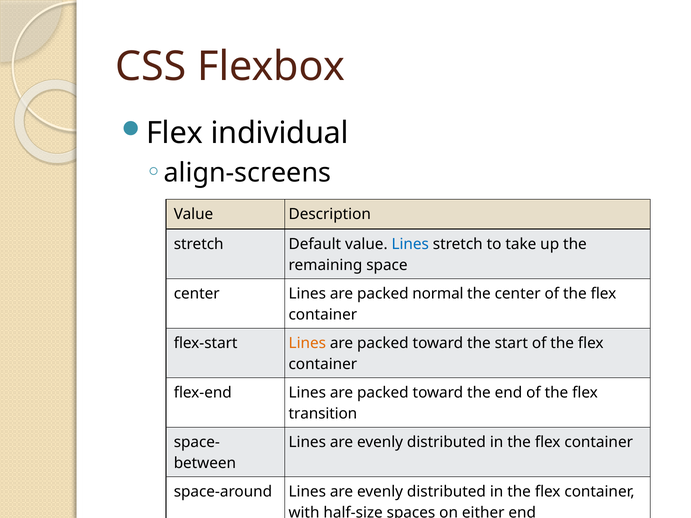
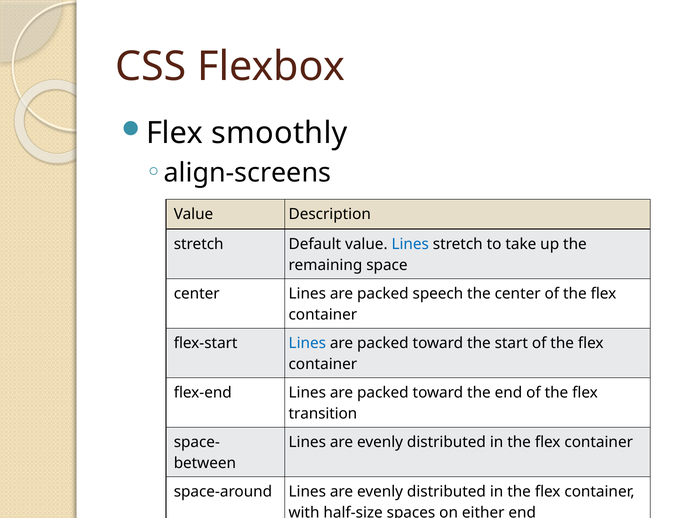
individual: individual -> smoothly (279, 133)
normal: normal -> speech (438, 294)
Lines colour: orange -> blue (307, 344)
